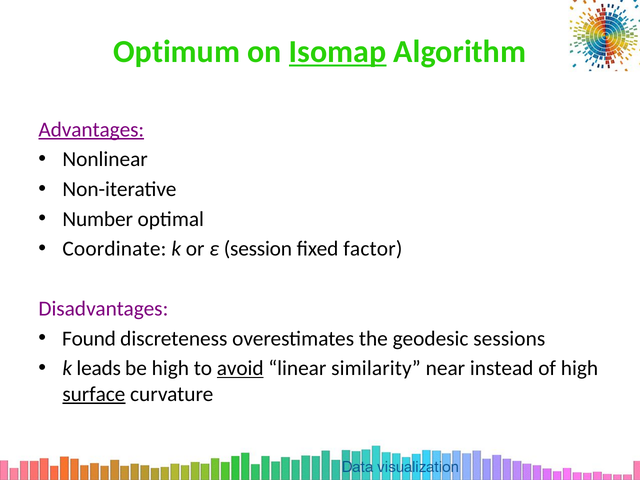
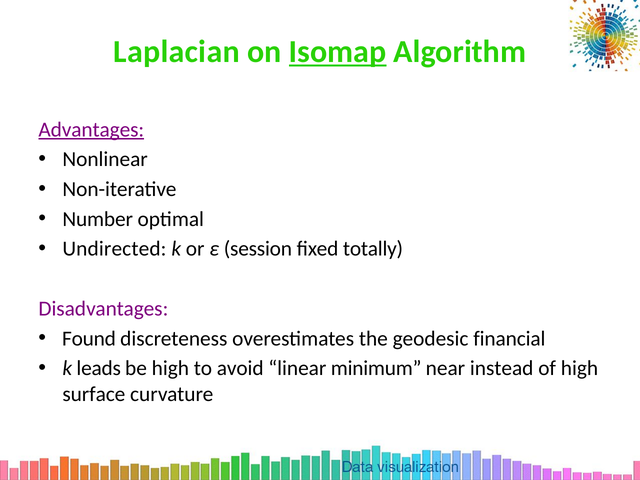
Optimum: Optimum -> Laplacian (177, 52)
Coordinate: Coordinate -> Undirected (114, 249)
factor: factor -> totally (373, 249)
sessions: sessions -> financial (509, 339)
avoid underline: present -> none (240, 368)
similarity: similarity -> minimum (376, 368)
surface underline: present -> none (94, 394)
